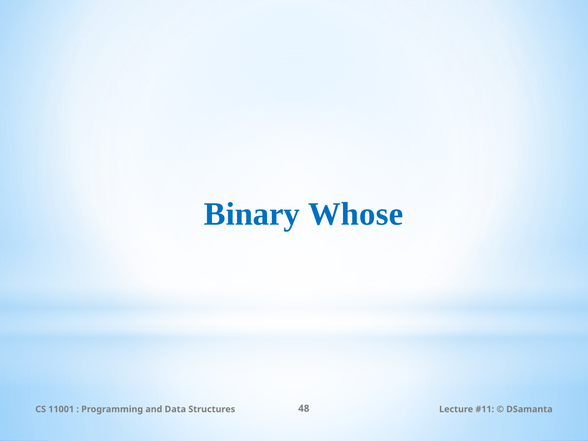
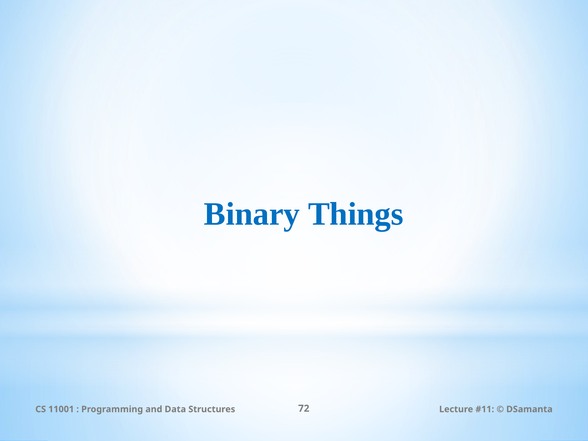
Whose: Whose -> Things (356, 214)
48: 48 -> 72 (304, 409)
